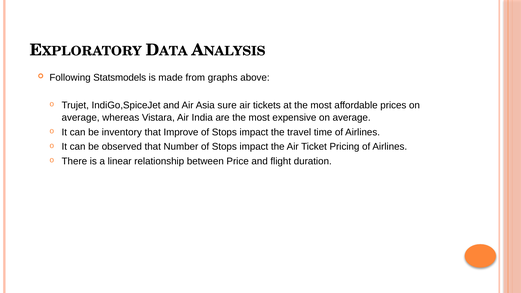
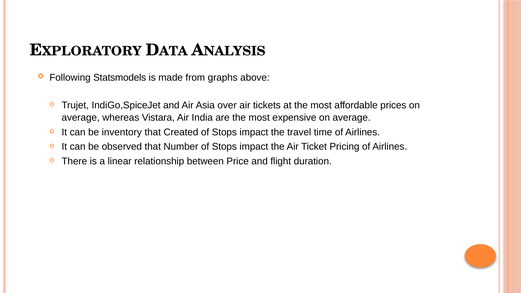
sure: sure -> over (227, 105)
Improve: Improve -> Created (181, 132)
